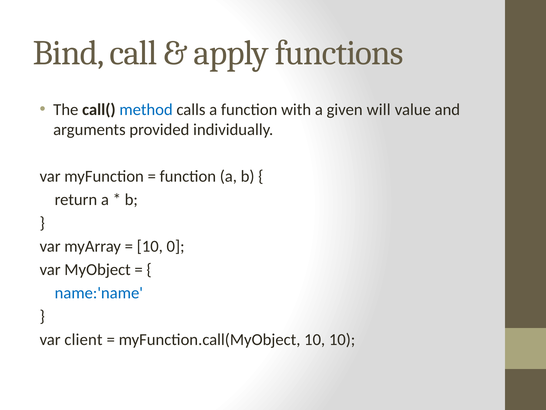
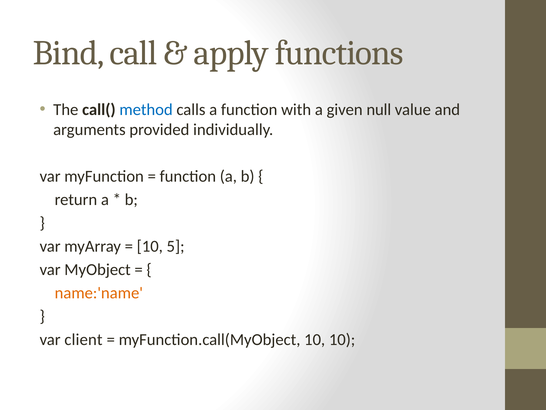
will: will -> null (379, 109)
0: 0 -> 5 (176, 246)
name:'name colour: blue -> orange (99, 293)
